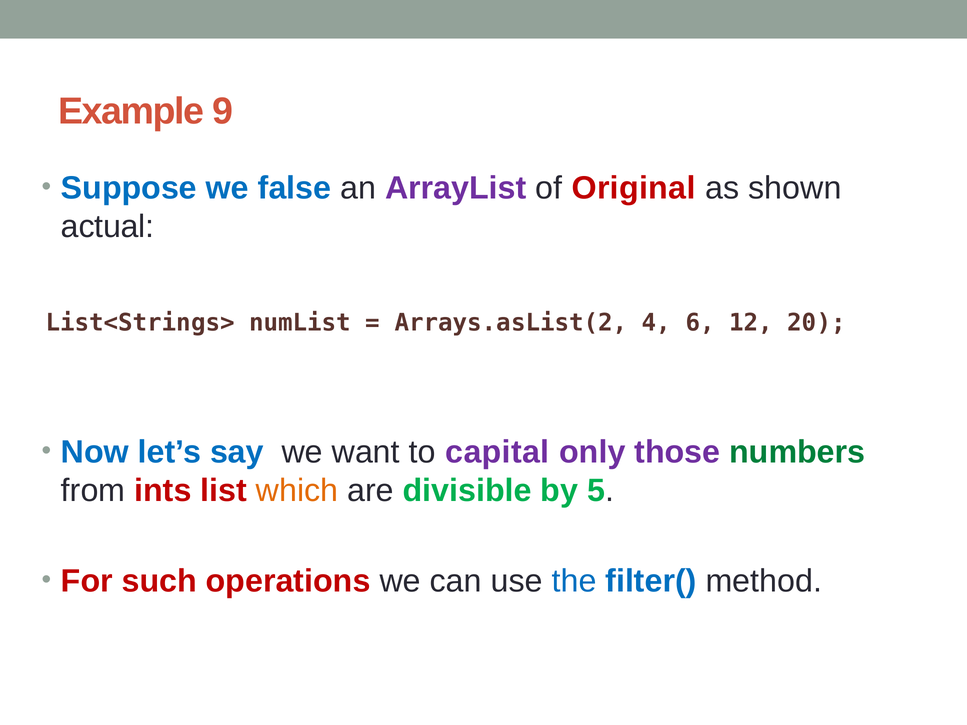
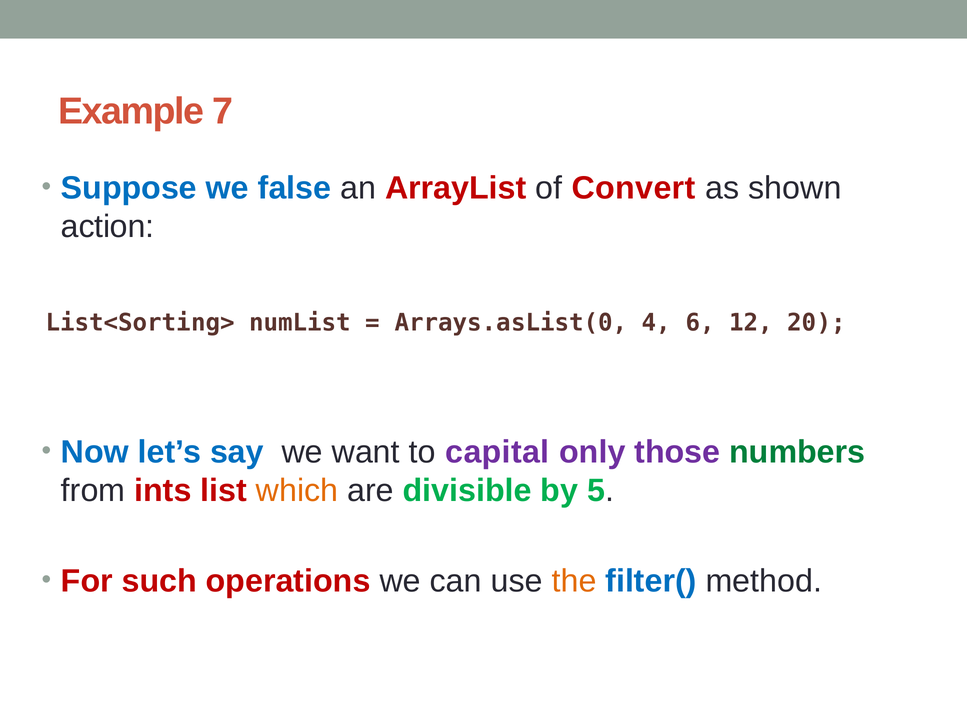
9: 9 -> 7 (223, 111)
ArrayList colour: purple -> red (456, 188)
Original: Original -> Convert (634, 188)
actual: actual -> action (108, 227)
List<Strings>: List<Strings> -> List<Sorting> (140, 323)
Arrays.asList(2: Arrays.asList(2 -> Arrays.asList(0 (511, 323)
the colour: blue -> orange (574, 581)
